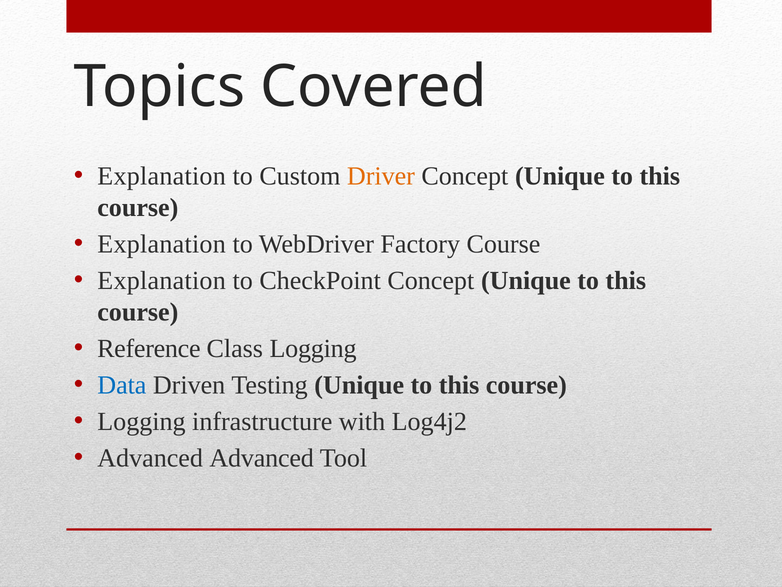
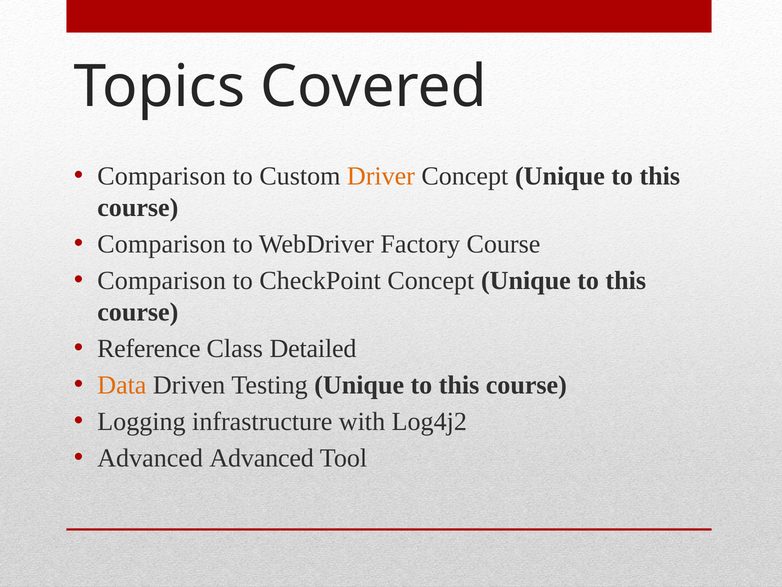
Explanation: Explanation -> Comparison (162, 176)
Explanation: Explanation -> Comparison (162, 244)
Explanation: Explanation -> Comparison (162, 280)
Class Logging: Logging -> Detailed (313, 348)
Data colour: blue -> orange (122, 385)
